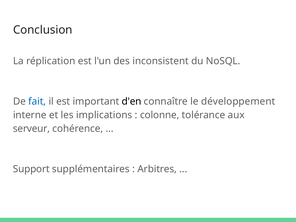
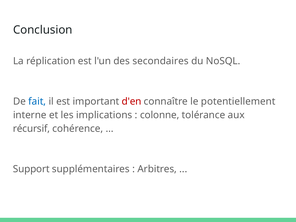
inconsistent: inconsistent -> secondaires (161, 61)
d'en colour: black -> red (132, 101)
développement: développement -> potentiellement (238, 101)
serveur: serveur -> récursif (31, 129)
